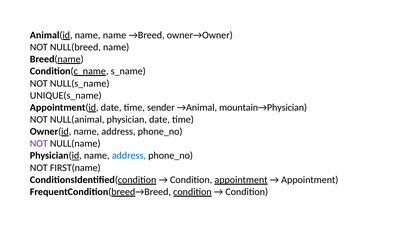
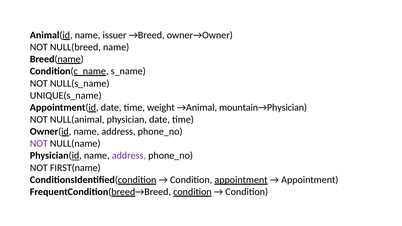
name name: name -> issuer (115, 35)
sender: sender -> weight (161, 108)
address colour: blue -> purple (129, 156)
